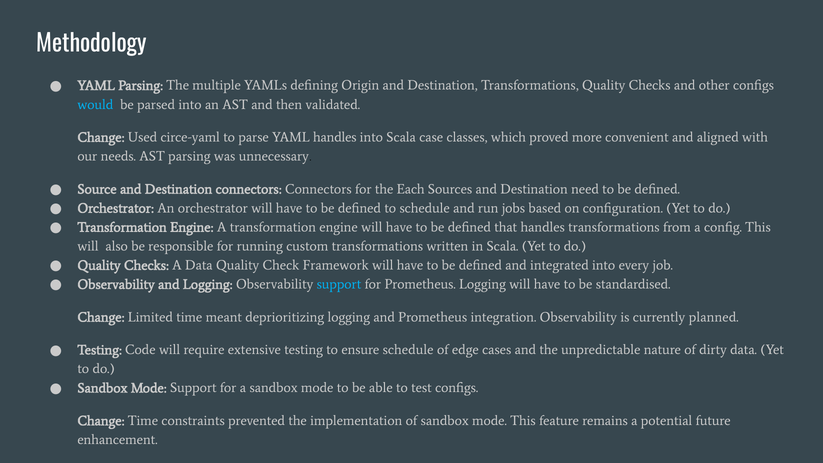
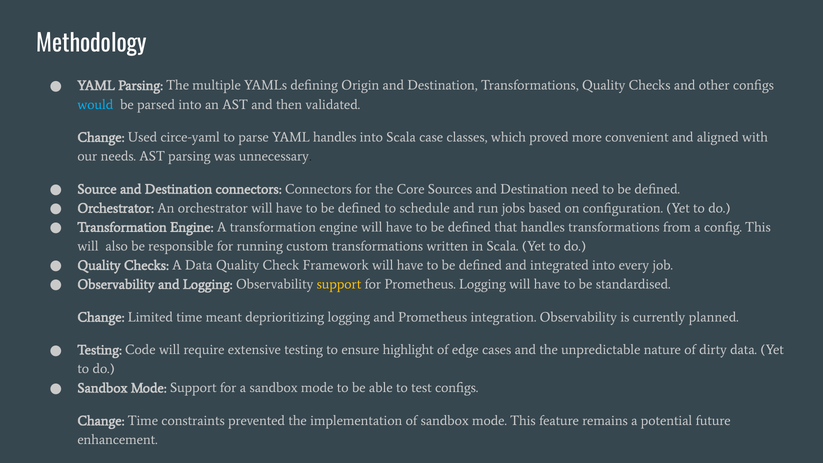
Each: Each -> Core (411, 189)
support colour: light blue -> yellow (339, 284)
ensure schedule: schedule -> highlight (408, 350)
